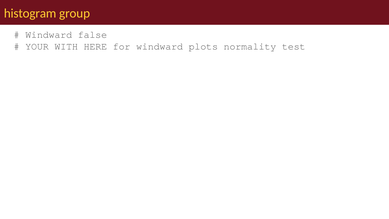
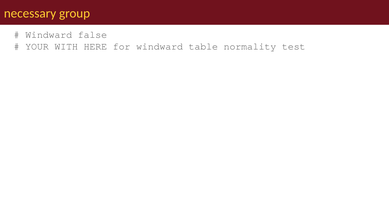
histogram: histogram -> necessary (30, 13)
plots: plots -> table (203, 46)
